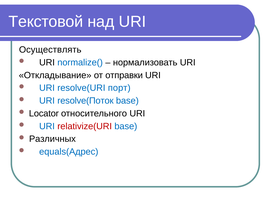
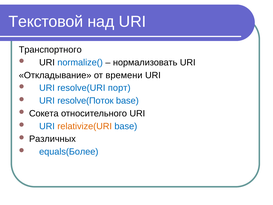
Осуществлять: Осуществлять -> Транспортного (50, 50)
отправки: отправки -> времени (124, 75)
Locator: Locator -> Сокета (44, 113)
relativize(URI colour: red -> orange (85, 126)
equals(Адрес: equals(Адрес -> equals(Более (69, 152)
